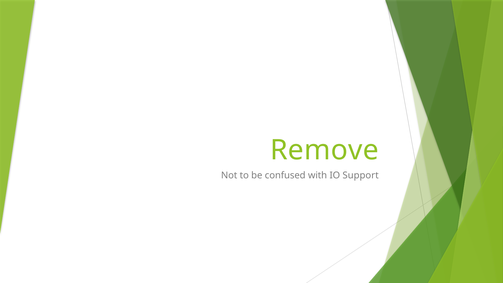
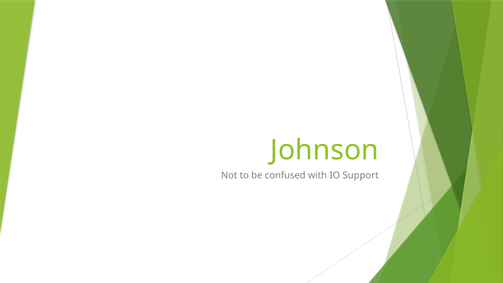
Remove: Remove -> Johnson (324, 150)
